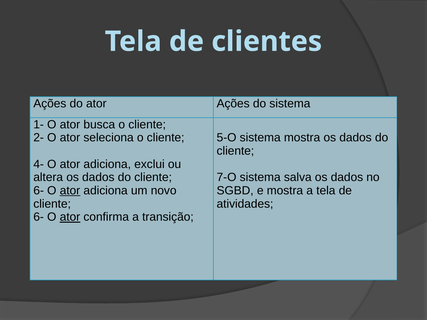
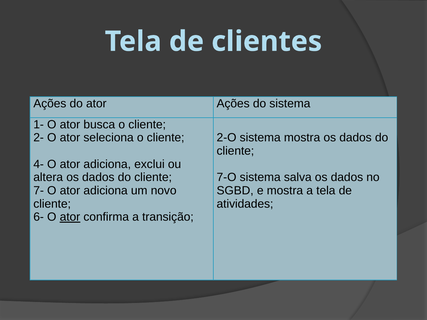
5-O: 5-O -> 2-O (227, 138)
6-: 6- -> 7- (39, 191)
ator underline: present -> none (70, 191)
